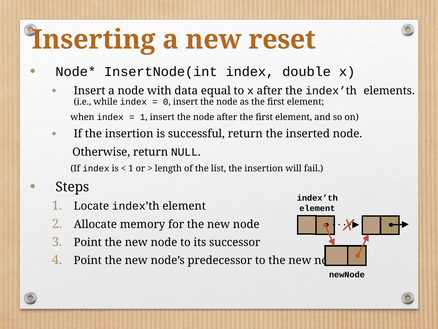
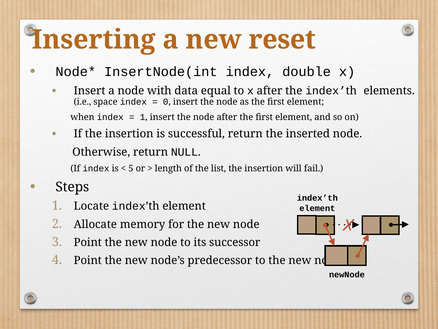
while: while -> space (105, 102)
1: 1 -> 5 (131, 168)
